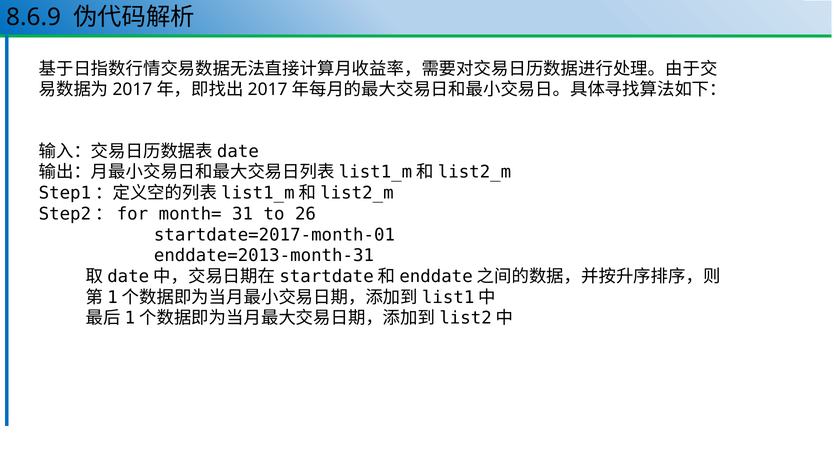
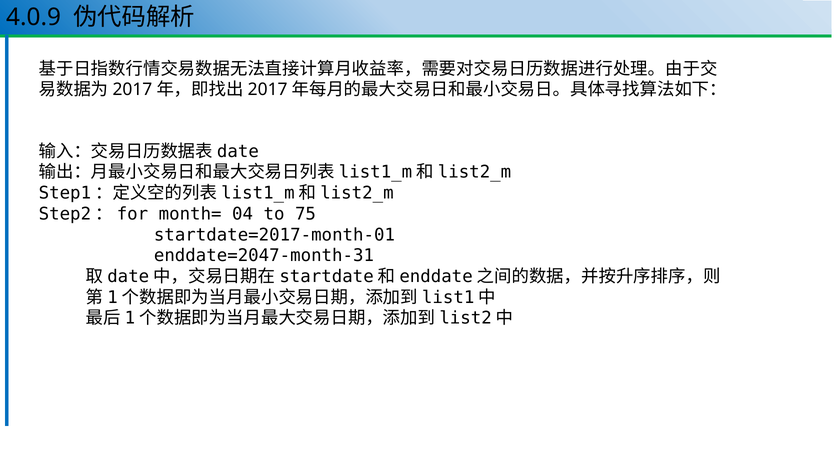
8.6.9: 8.6.9 -> 4.0.9 (34, 17)
31: 31 -> 04 (243, 214)
26: 26 -> 75 (305, 214)
enddate=2013-month-31: enddate=2013-month-31 -> enddate=2047-month-31 (264, 256)
